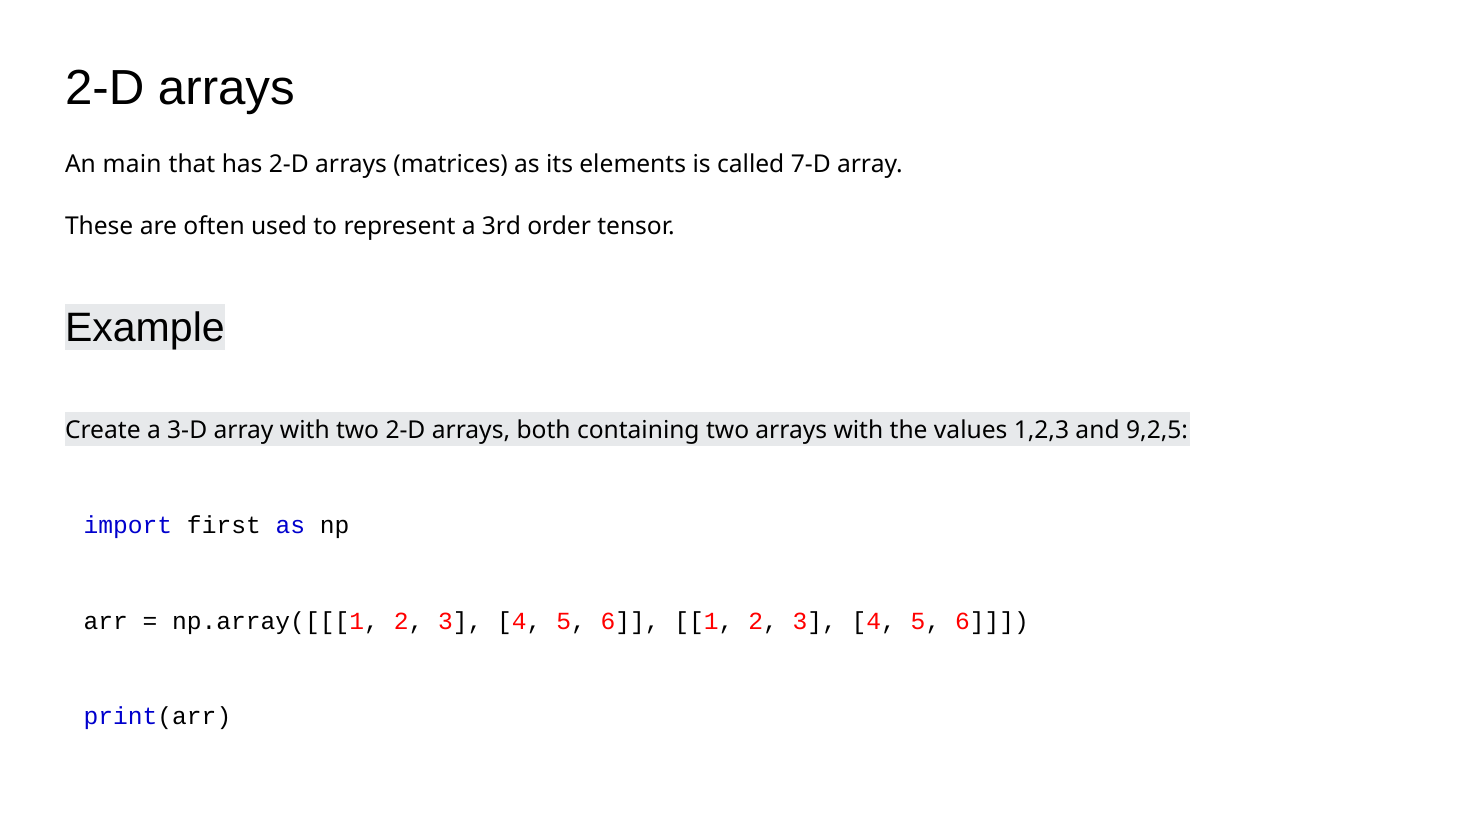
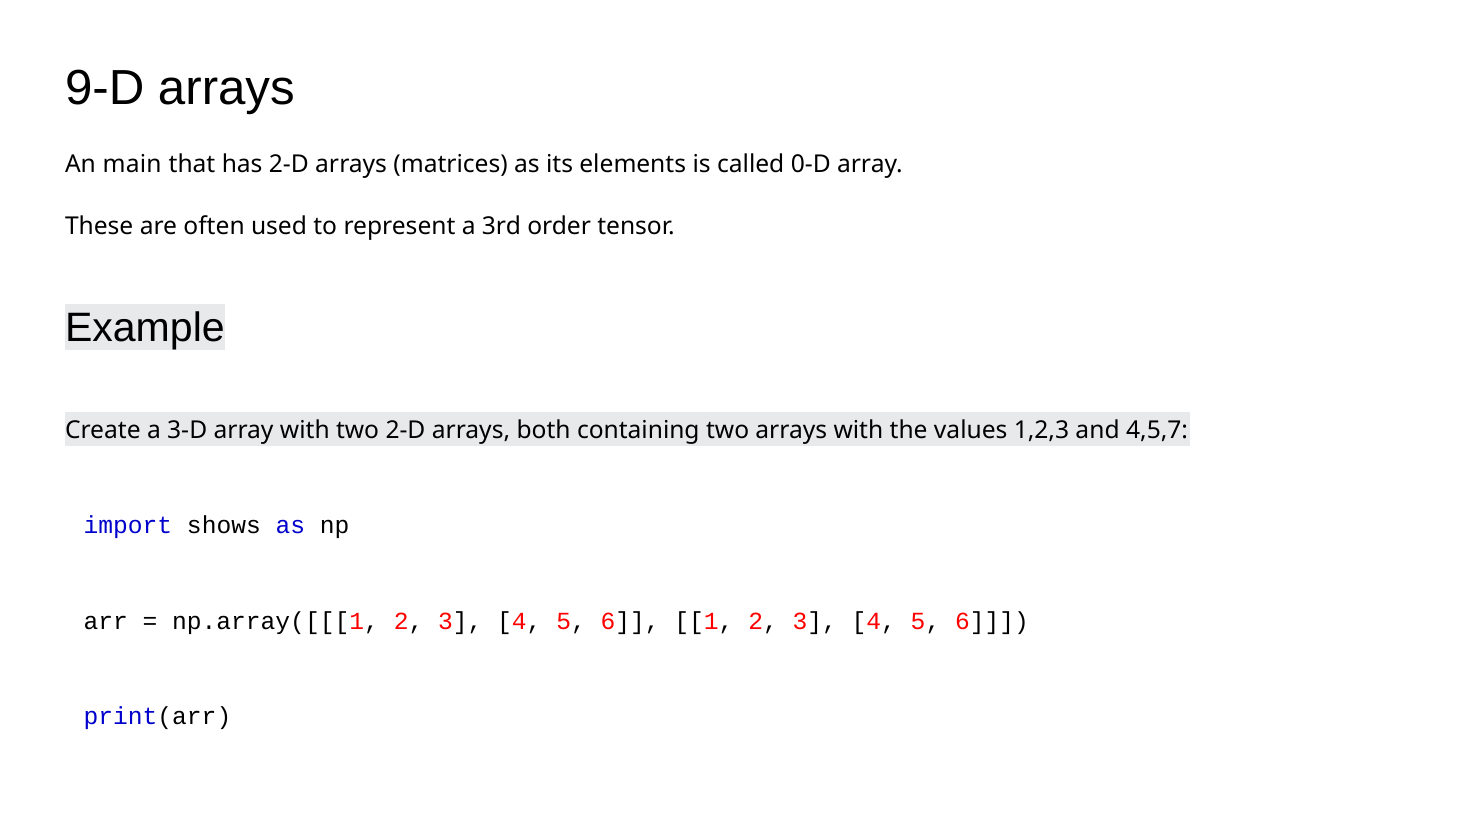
2-D: 2-D -> 9-D (105, 88)
7-D: 7-D -> 0-D (811, 164)
9,2,5: 9,2,5 -> 4,5,7 (1157, 430)
first: first -> shows (224, 526)
